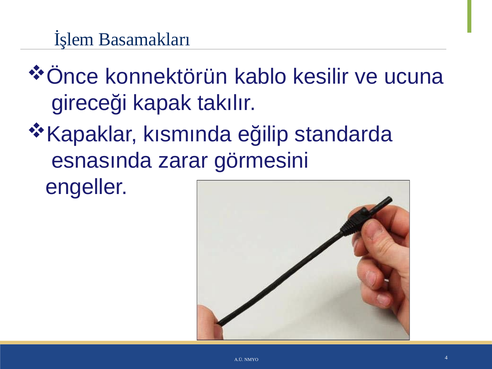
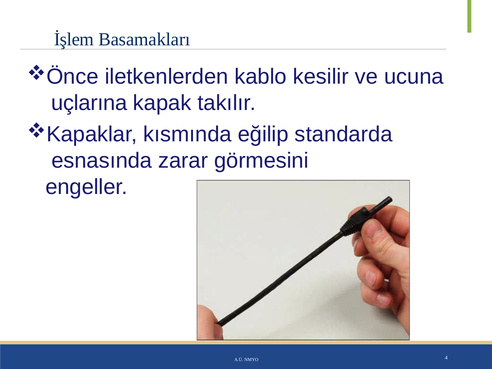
konnektörün: konnektörün -> iletkenlerden (167, 77)
gireceği: gireceği -> uçlarına (89, 103)
